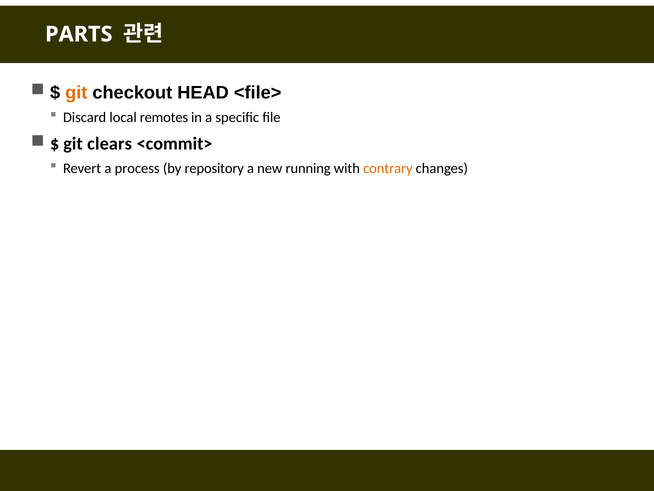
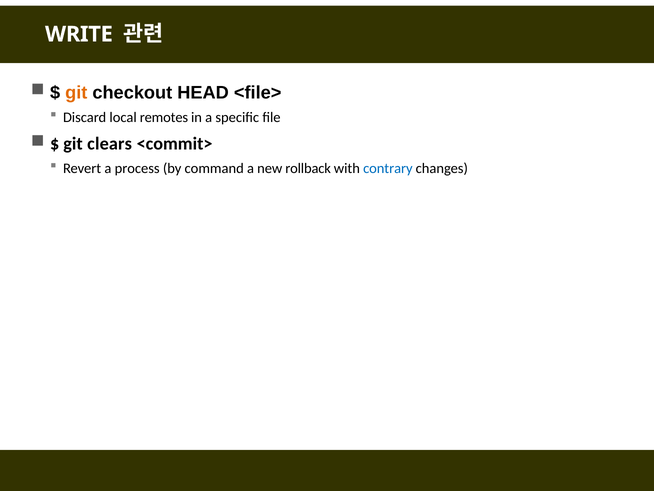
PARTS: PARTS -> WRITE (79, 34)
repository: repository -> command (214, 168)
running: running -> rollback (308, 168)
contrary colour: orange -> blue (388, 168)
